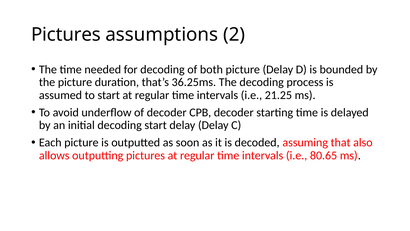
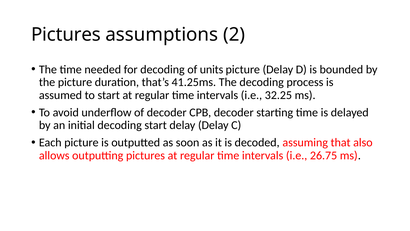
both: both -> units (212, 69)
36.25ms: 36.25ms -> 41.25ms (194, 82)
21.25: 21.25 -> 32.25 (278, 95)
80.65: 80.65 -> 26.75 (324, 155)
